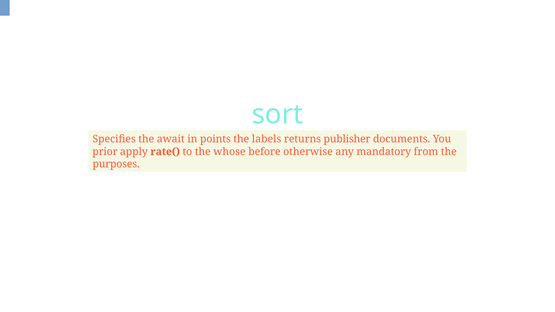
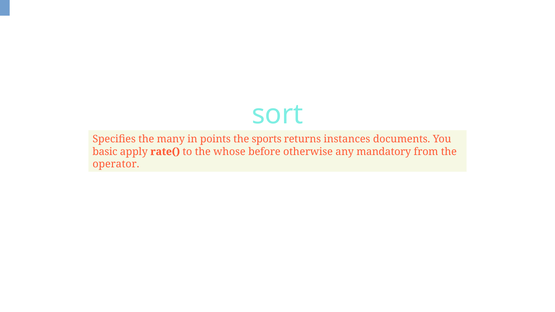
await: await -> many (171, 139)
labels: labels -> sports (267, 139)
publisher: publisher -> instances (347, 139)
prior: prior -> basic (105, 152)
purposes: purposes -> operator (116, 164)
